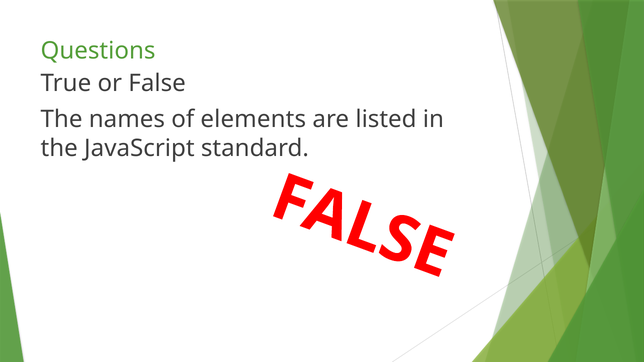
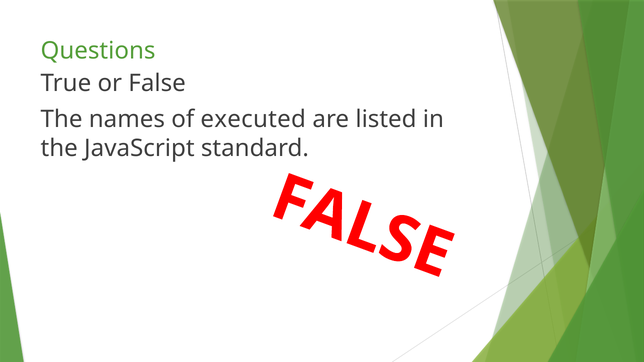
elements: elements -> executed (253, 119)
